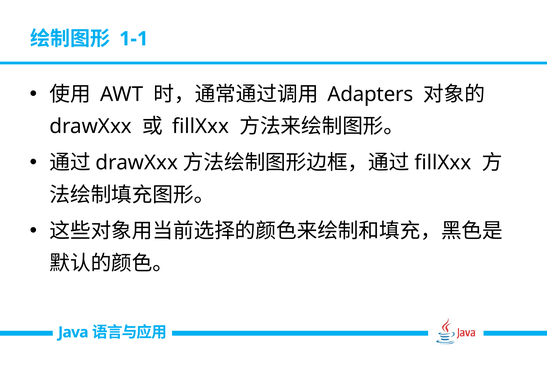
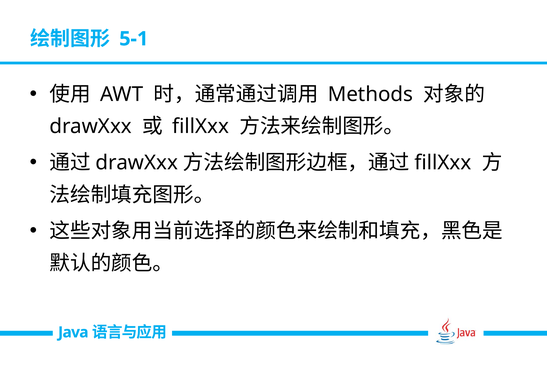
1-1: 1-1 -> 5-1 (134, 39)
Adapters: Adapters -> Methods (370, 94)
